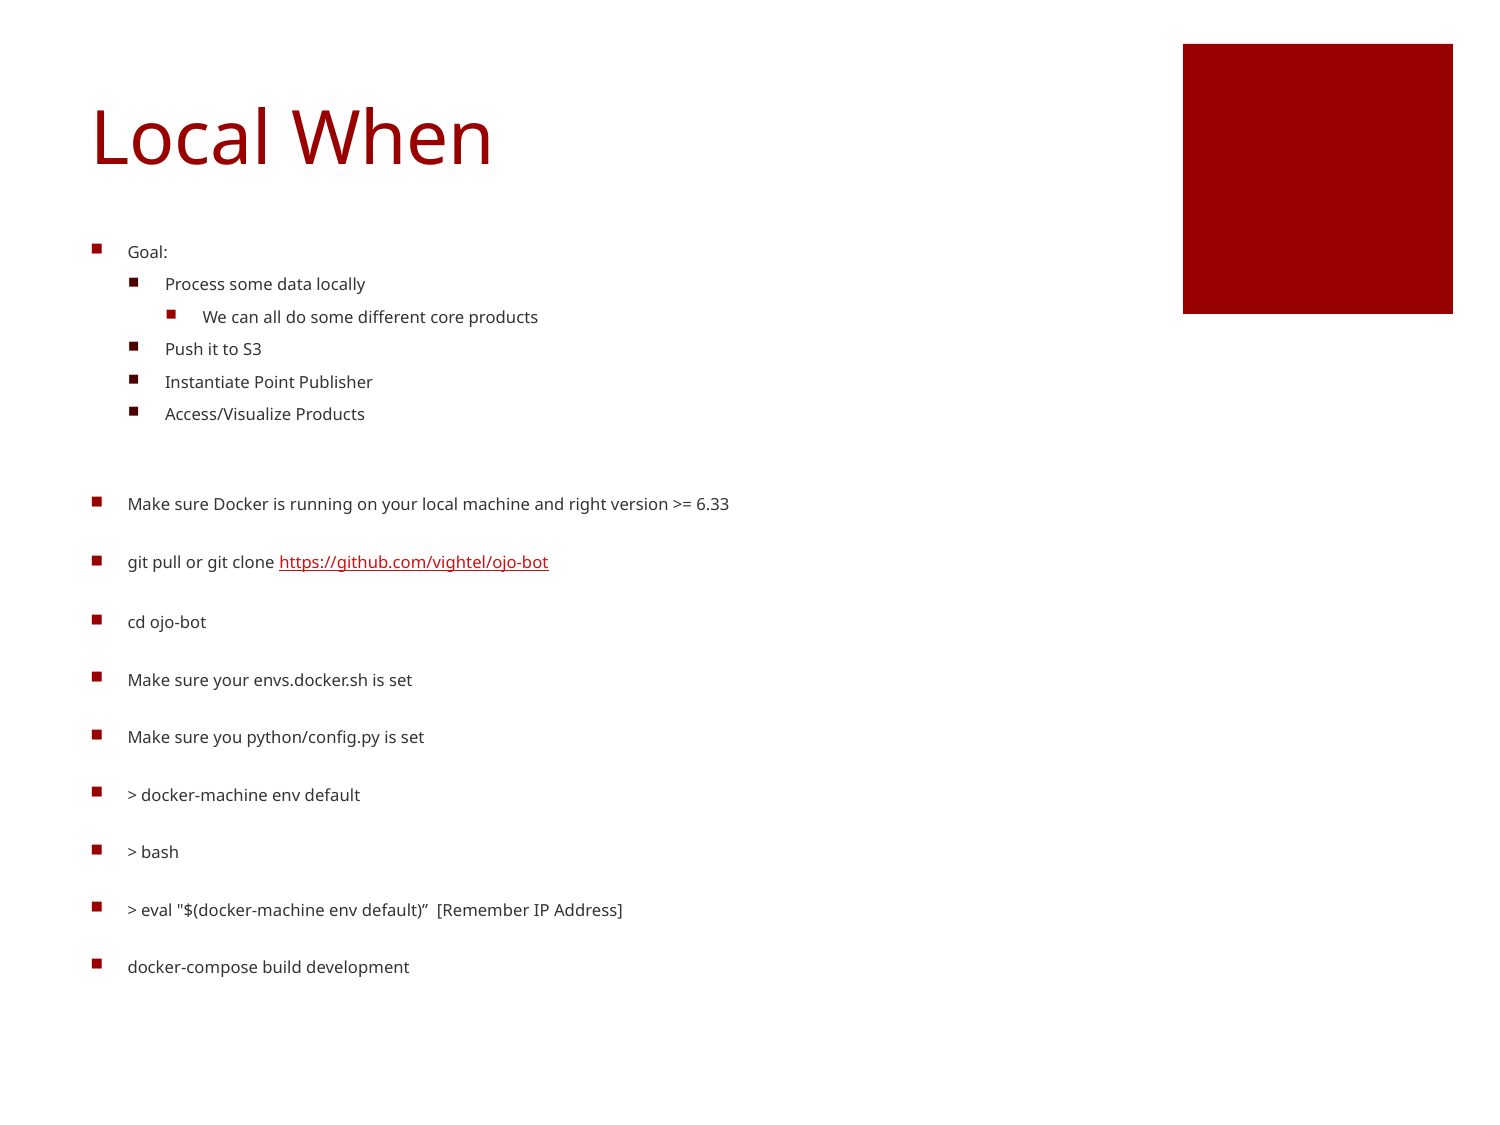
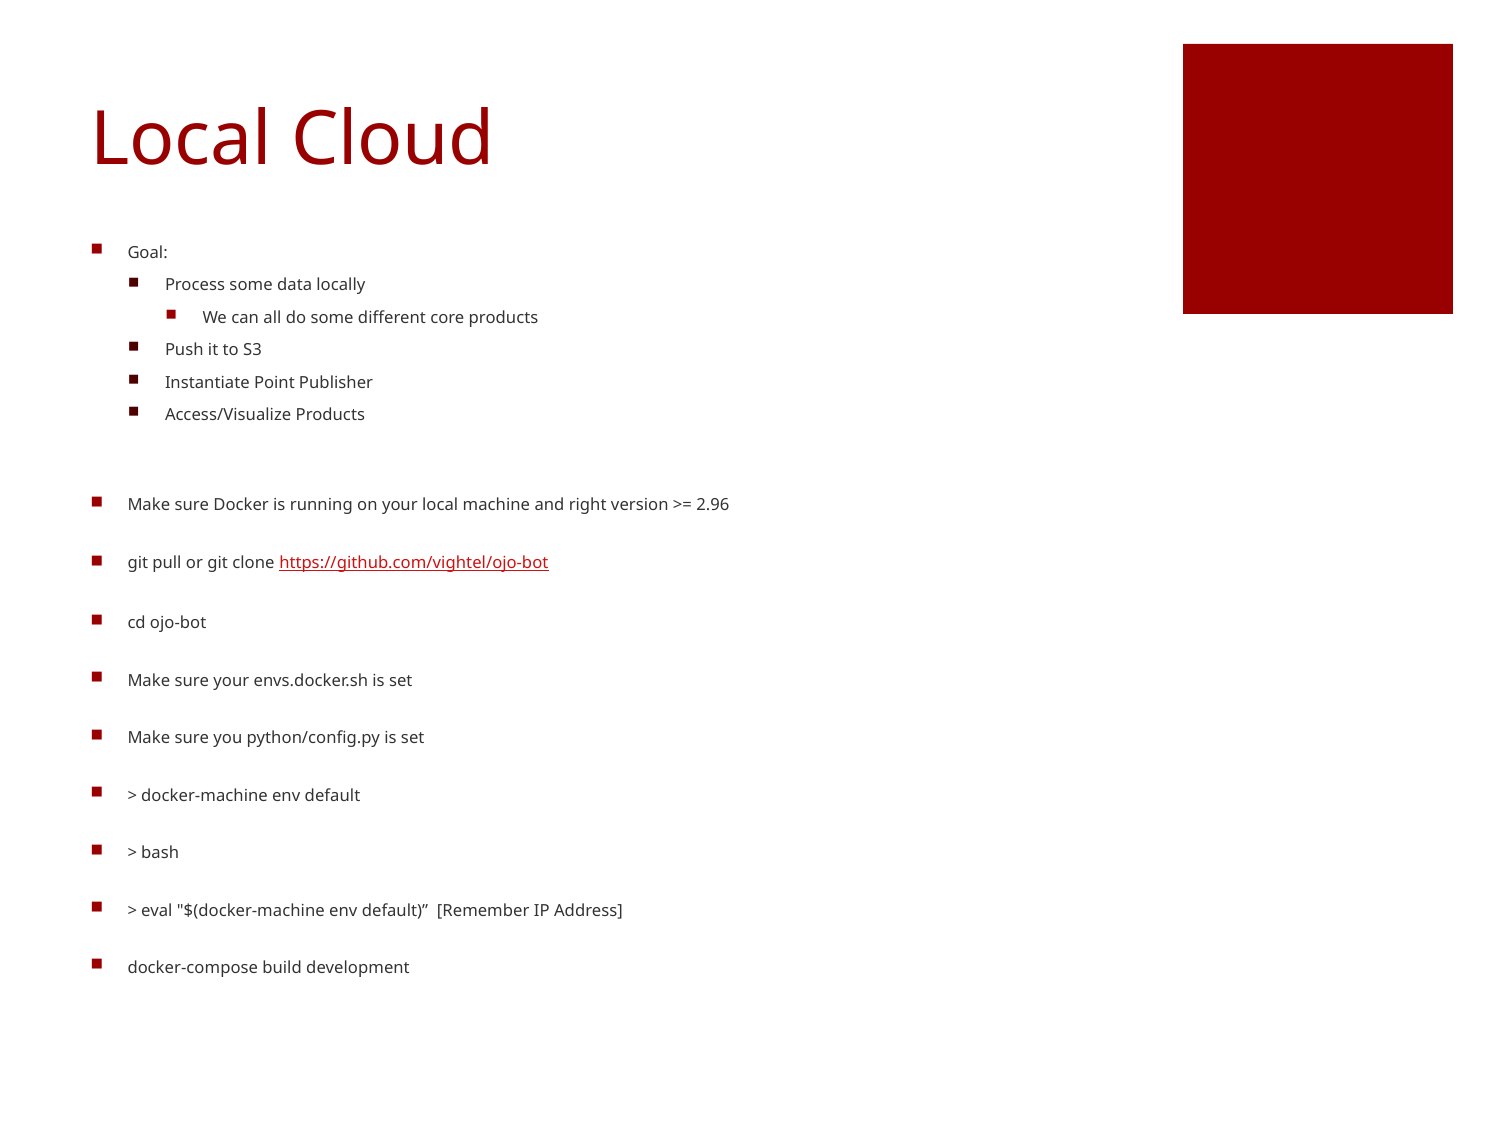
When: When -> Cloud (393, 140)
6.33: 6.33 -> 2.96 (713, 505)
